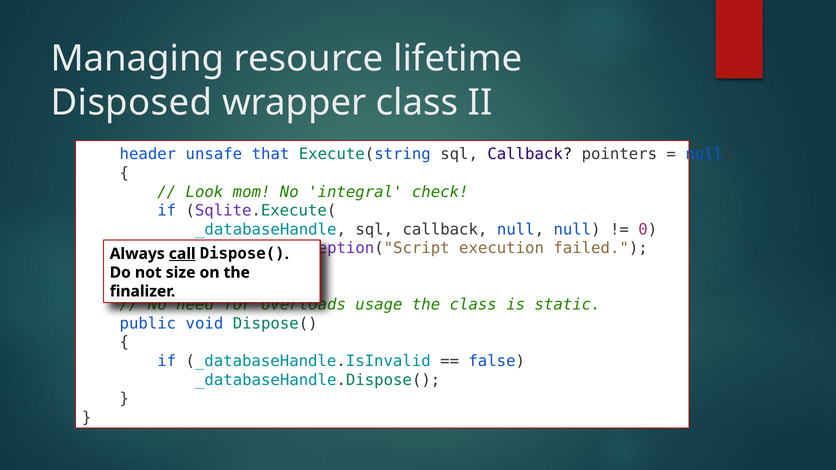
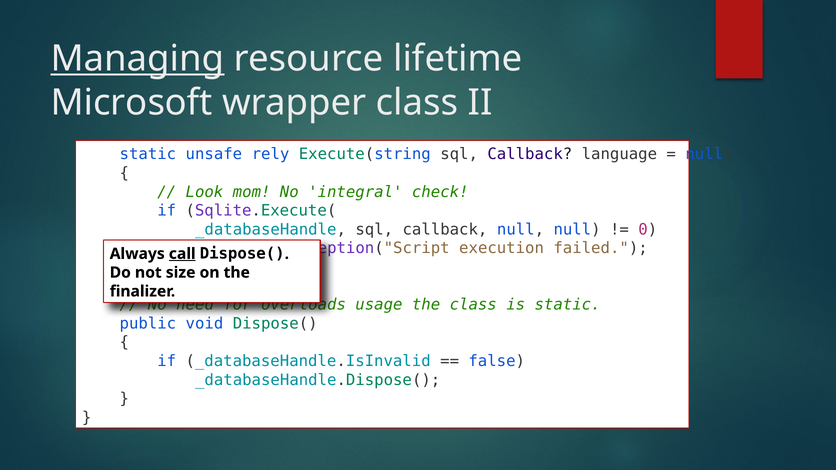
Managing underline: none -> present (137, 59)
Disposed: Disposed -> Microsoft (132, 103)
header: header -> static (148, 154)
that: that -> rely (271, 154)
pointers: pointers -> language (619, 154)
